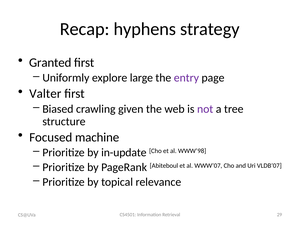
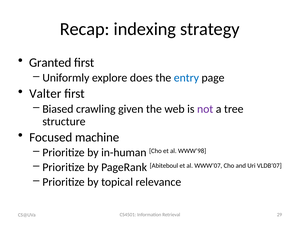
hyphens: hyphens -> indexing (145, 29)
large: large -> does (141, 78)
entry colour: purple -> blue (186, 78)
in-update: in-update -> in-human (124, 153)
